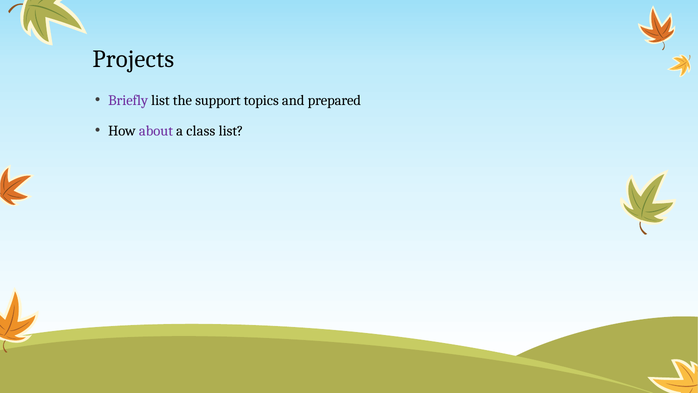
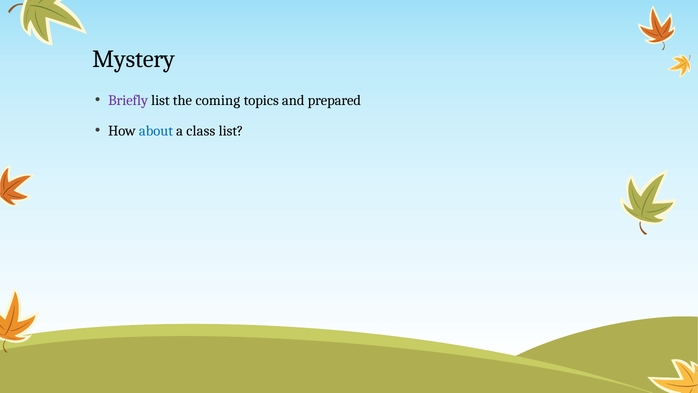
Projects: Projects -> Mystery (134, 59)
support: support -> coming (218, 100)
about colour: purple -> blue (156, 131)
